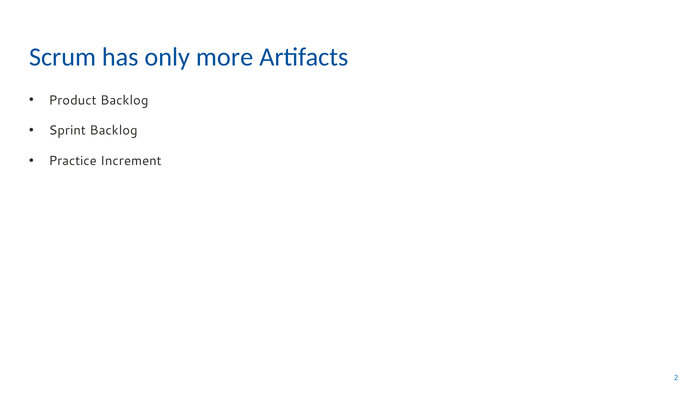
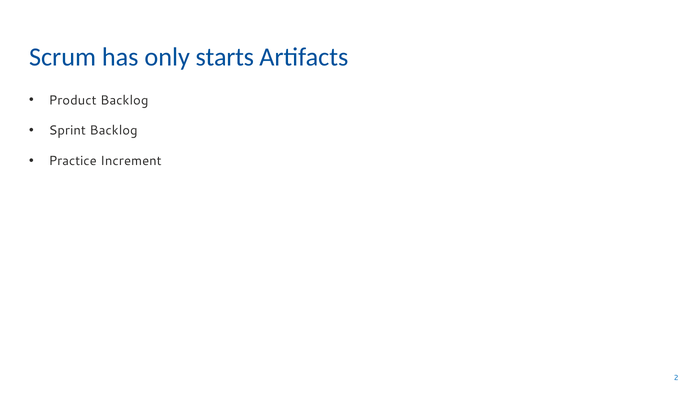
more: more -> starts (225, 57)
